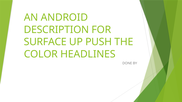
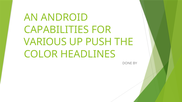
DESCRIPTION: DESCRIPTION -> CAPABILITIES (56, 30)
SURFACE: SURFACE -> VARIOUS (45, 42)
